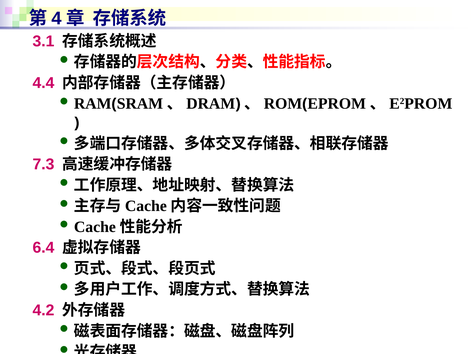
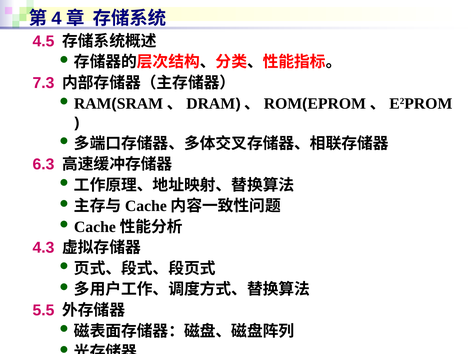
3.1: 3.1 -> 4.5 (43, 41)
4.4: 4.4 -> 7.3 (43, 83)
7.3: 7.3 -> 6.3 (43, 164)
6.4: 6.4 -> 4.3 (43, 248)
4.2: 4.2 -> 5.5 (43, 310)
